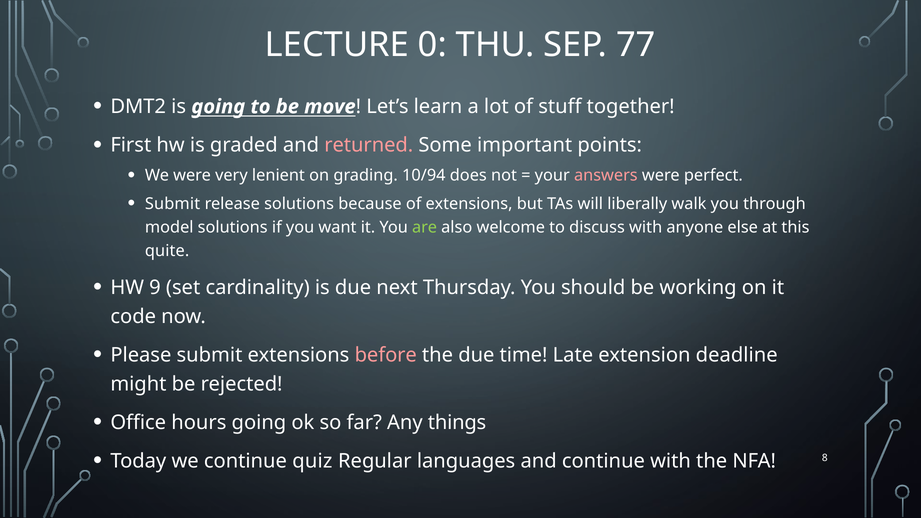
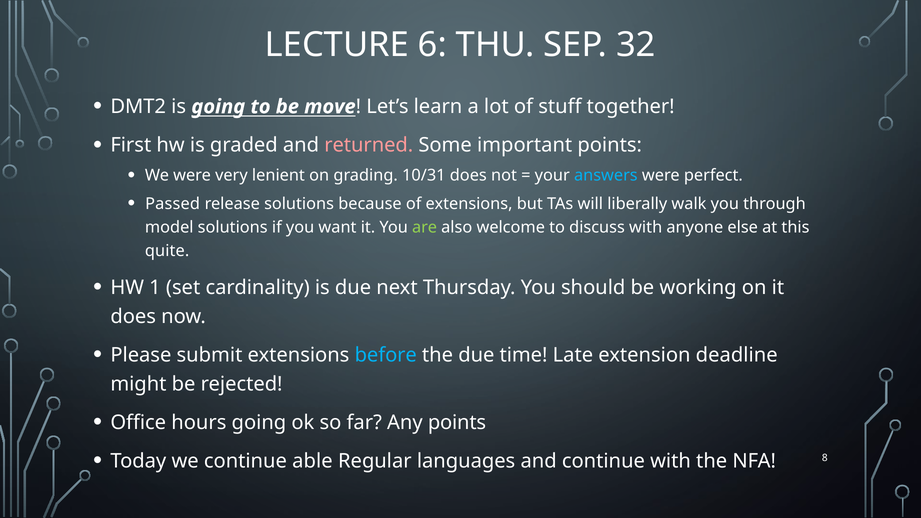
0: 0 -> 6 (432, 45)
77: 77 -> 32 (636, 45)
10/94: 10/94 -> 10/31 (424, 176)
answers colour: pink -> light blue (606, 176)
Submit: Submit -> Passed (173, 204)
9: 9 -> 1 (155, 287)
code: code -> does (133, 316)
before colour: pink -> light blue (386, 355)
Any things: things -> points (457, 423)
quiz: quiz -> able (312, 461)
